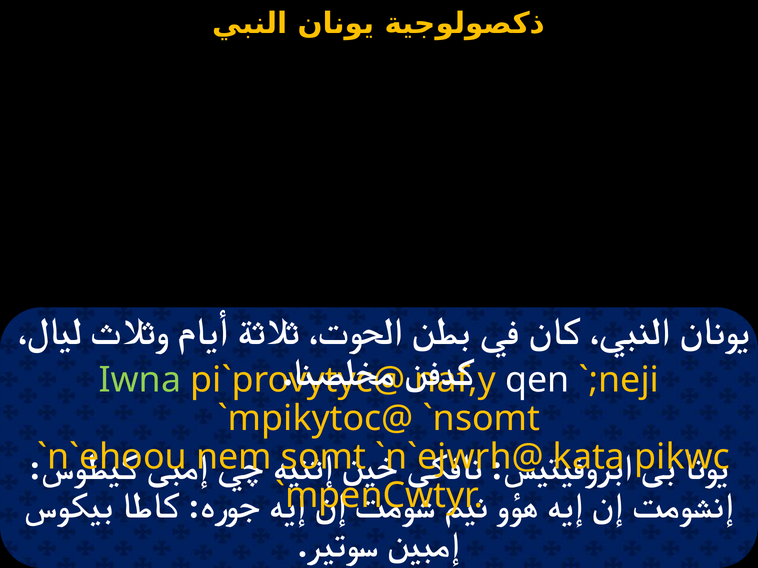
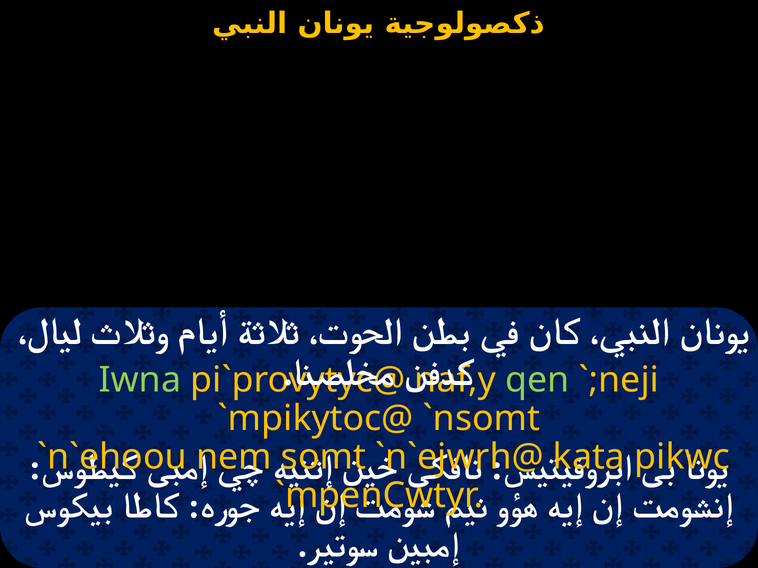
qen colour: white -> light green (537, 380)
